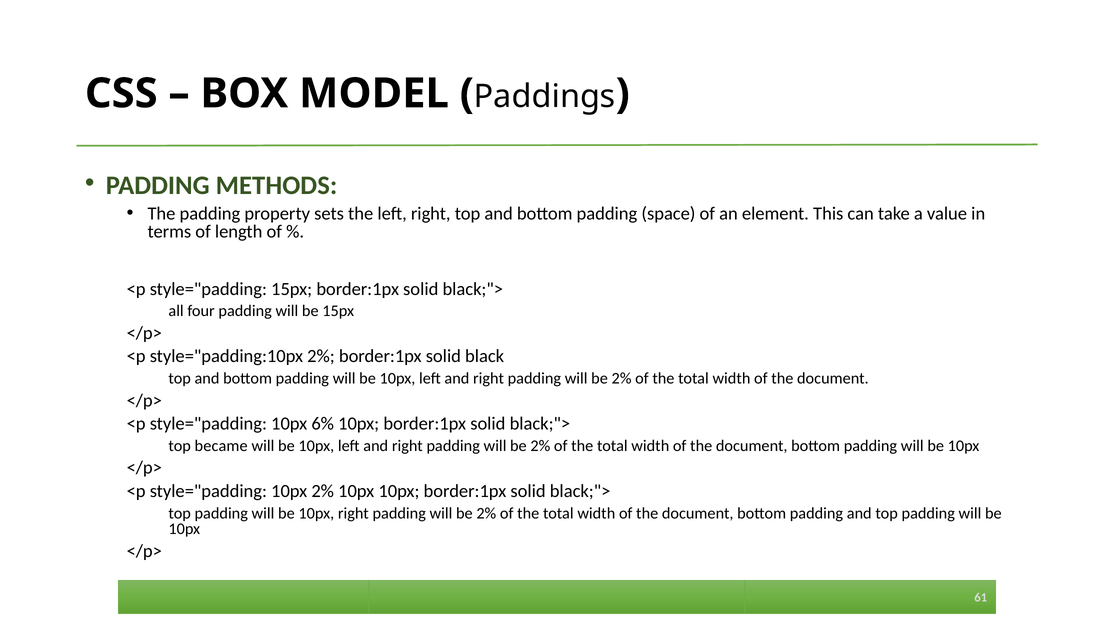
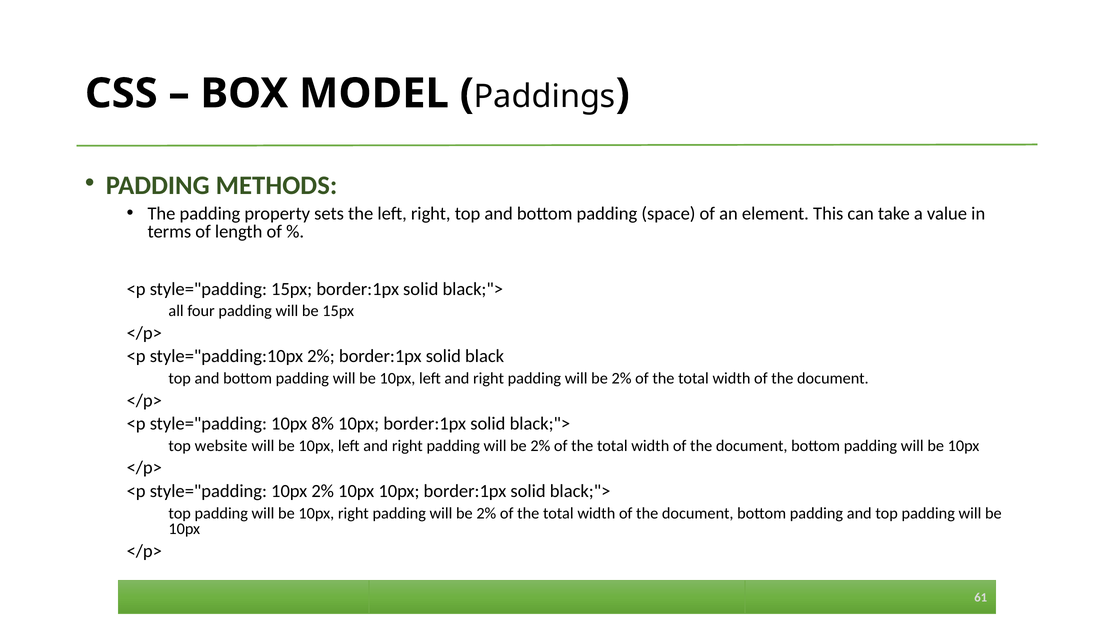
6%: 6% -> 8% (323, 424)
became: became -> website (221, 446)
